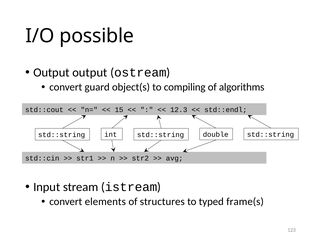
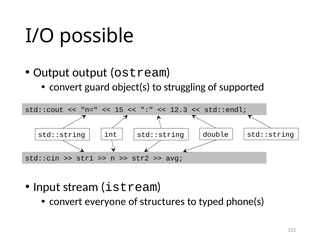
compiling: compiling -> struggling (185, 87)
algorithms: algorithms -> supported (242, 87)
elements: elements -> everyone (105, 201)
frame(s: frame(s -> phone(s (245, 201)
